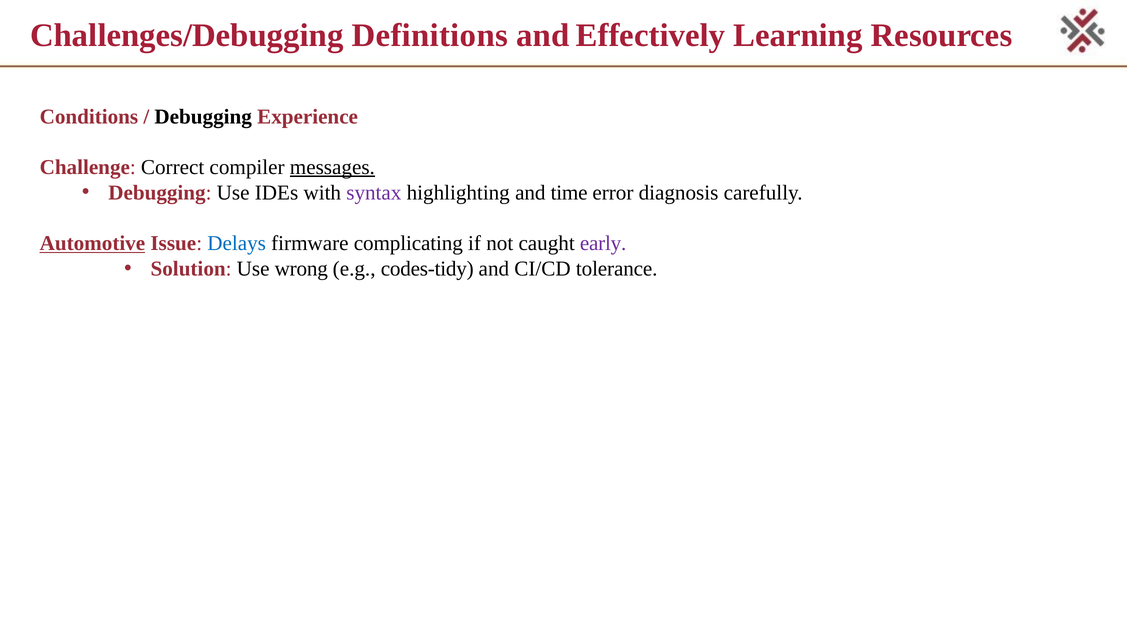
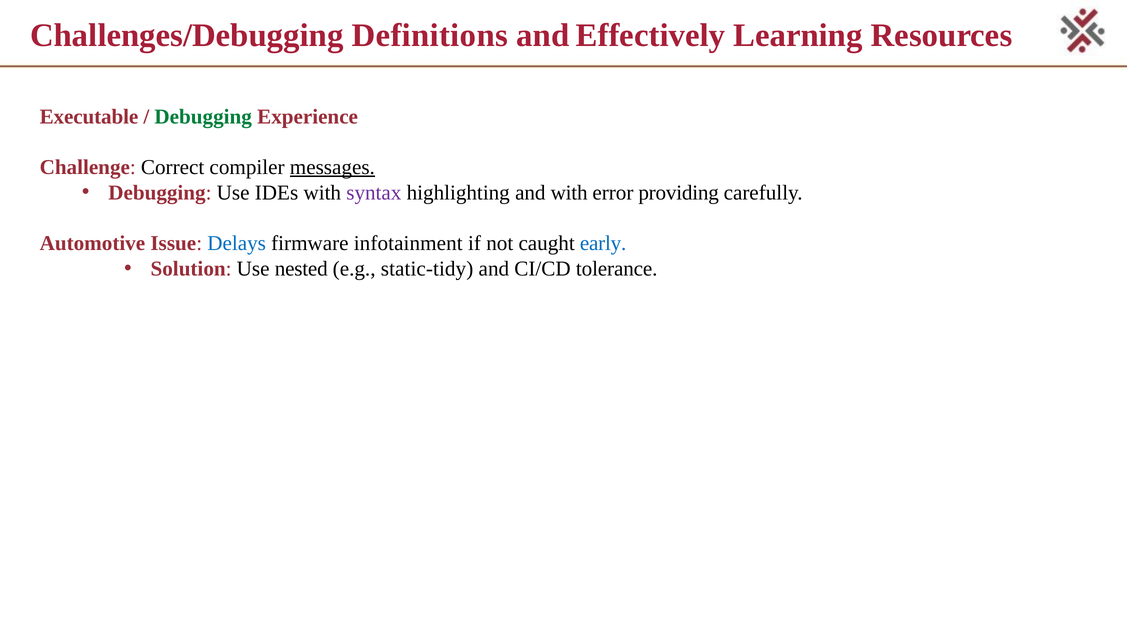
Conditions: Conditions -> Executable (89, 117)
Debugging colour: black -> green (203, 117)
and time: time -> with (569, 193)
diagnosis: diagnosis -> providing (679, 193)
Automotive underline: present -> none (92, 243)
complicating: complicating -> infotainment (408, 243)
early colour: purple -> blue (603, 243)
wrong: wrong -> nested (301, 269)
codes-tidy: codes-tidy -> static-tidy (427, 269)
